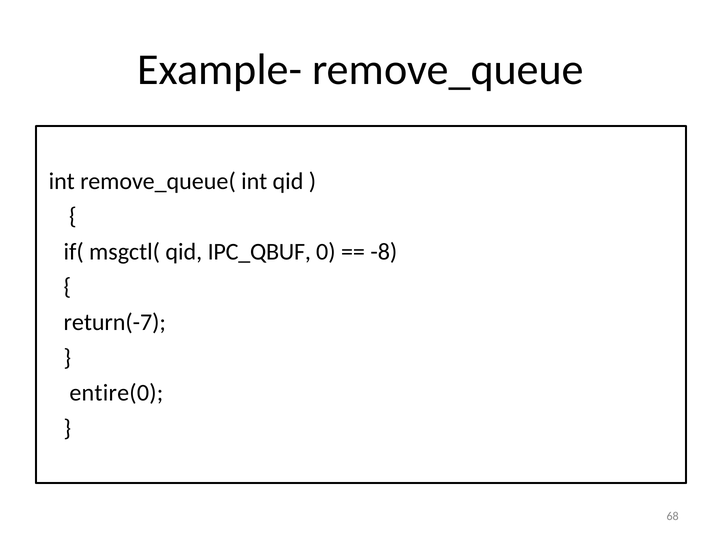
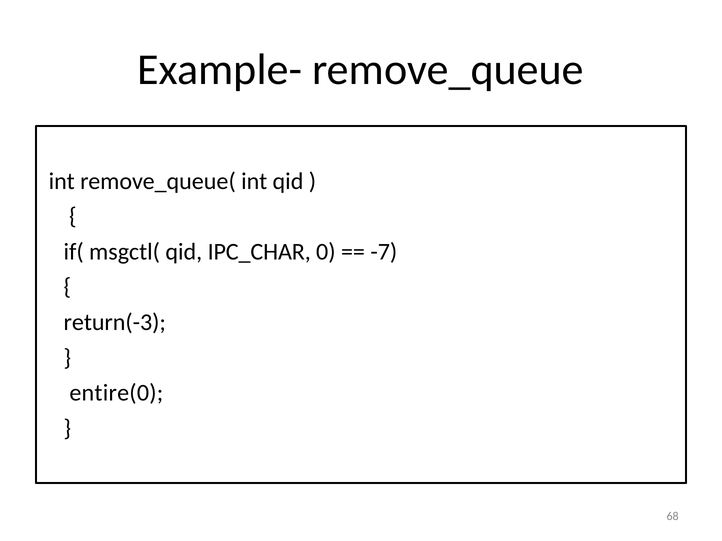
IPC_QBUF: IPC_QBUF -> IPC_CHAR (259, 252)
-8: -8 -> -7 (384, 252)
return(-7: return(-7 -> return(-3 (115, 323)
